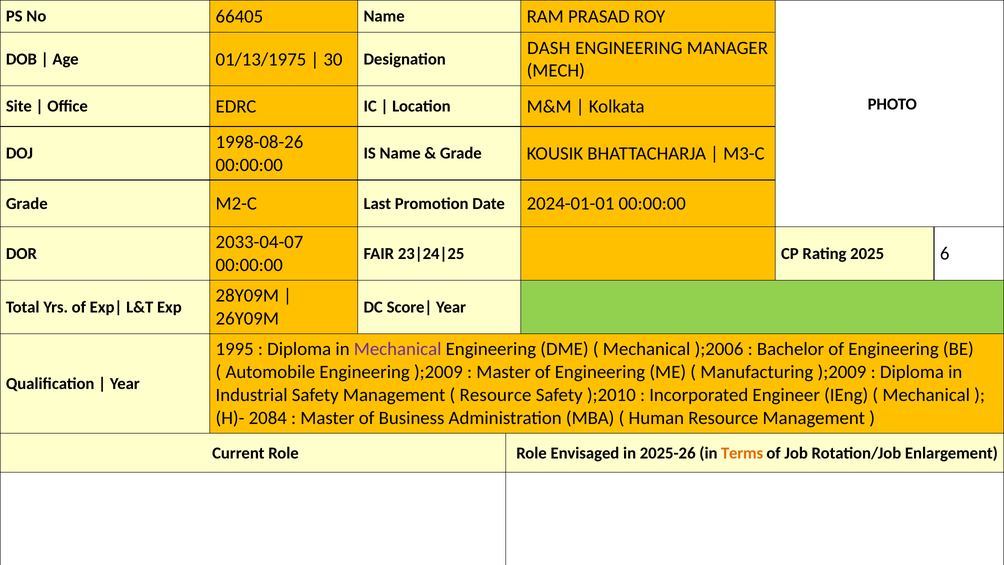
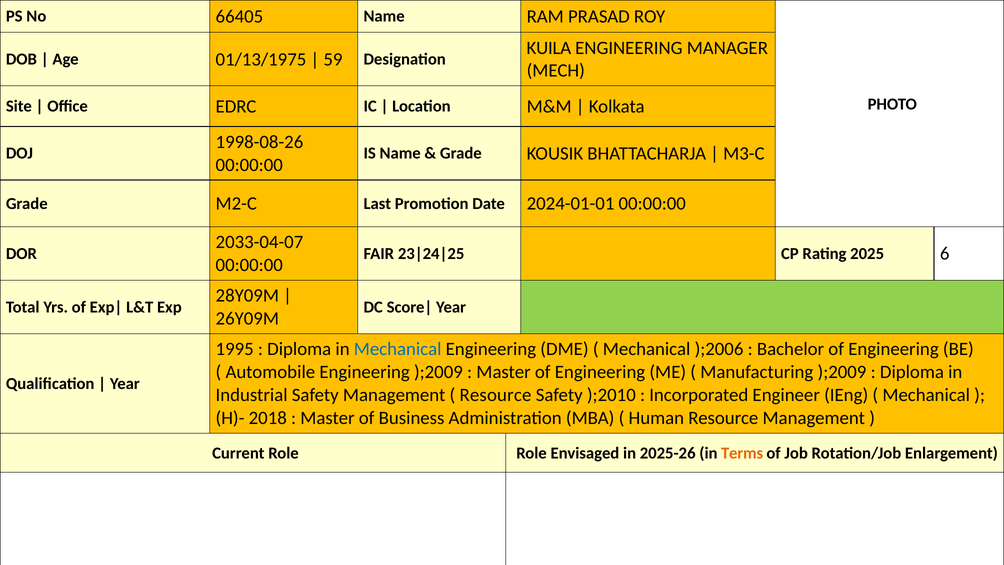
DASH: DASH -> KUILA (549, 48)
30: 30 -> 59 (333, 59)
Mechanical colour: purple -> blue (398, 349)
2084: 2084 -> 2018 (268, 418)
